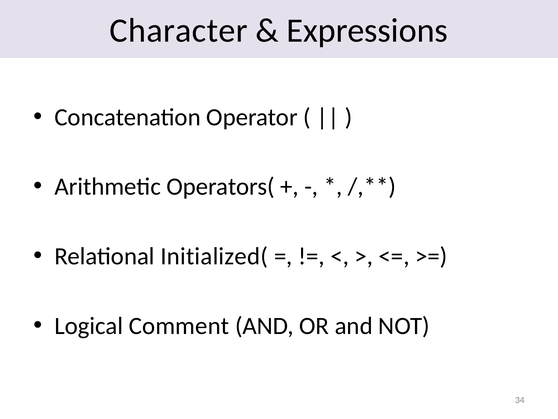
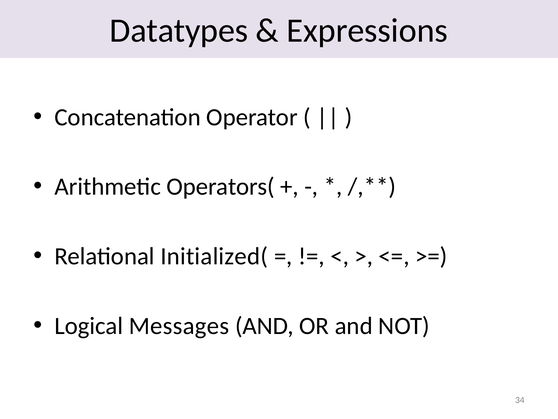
Character: Character -> Datatypes (179, 31)
Comment: Comment -> Messages (179, 325)
